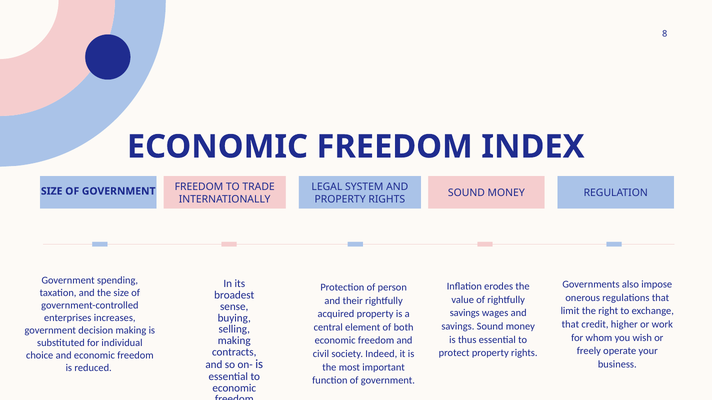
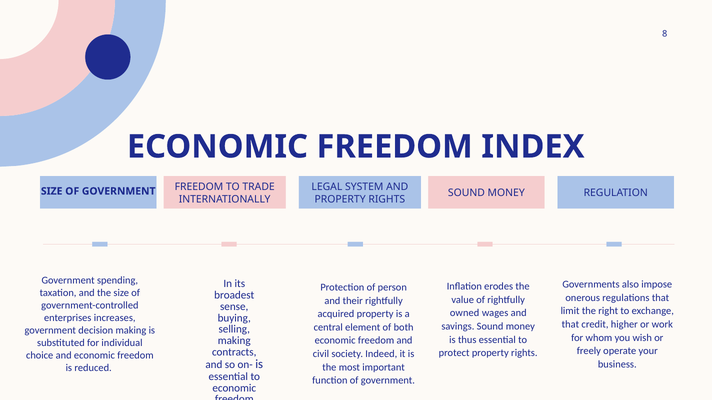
savings: savings -> owned (465, 313)
